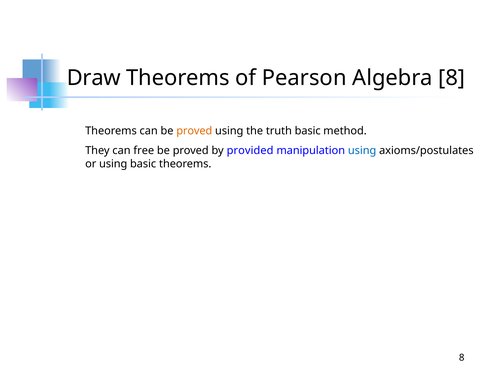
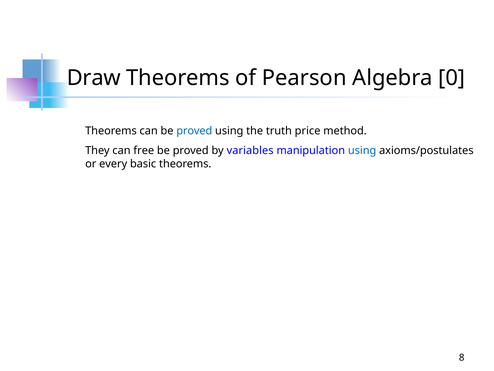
Algebra 8: 8 -> 0 (452, 78)
proved colour: orange -> blue (194, 131)
truth basic: basic -> price (308, 131)
provided: provided -> variables (250, 150)
or using: using -> every (113, 164)
